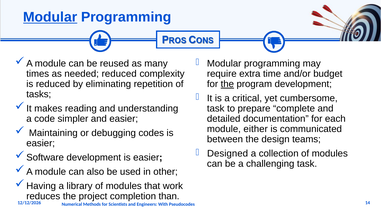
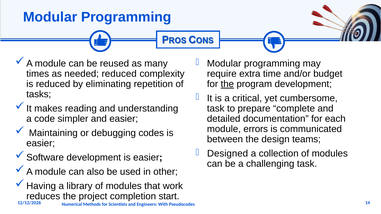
Modular underline: present -> none (50, 17)
either: either -> errors (256, 129)
than: than -> start (169, 197)
